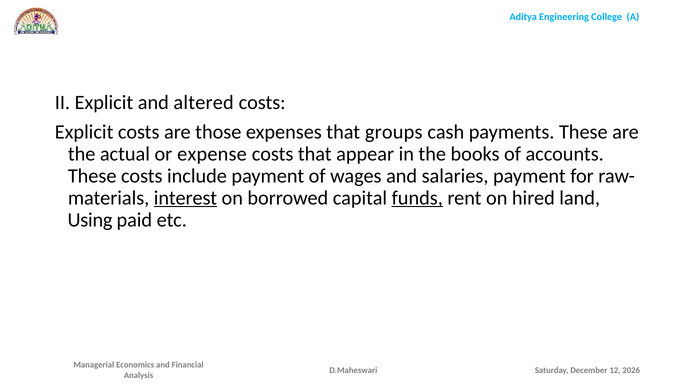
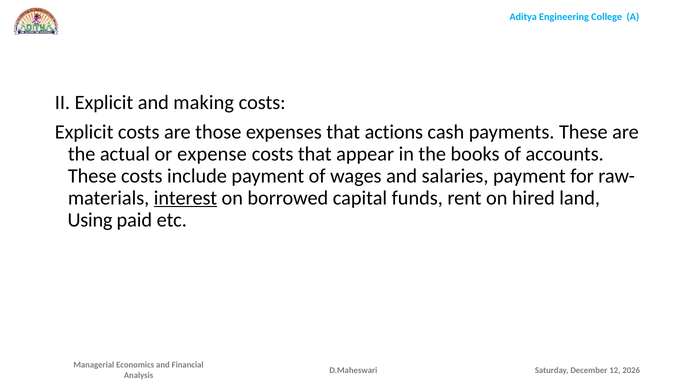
altered: altered -> making (204, 103)
groups: groups -> actions (394, 132)
funds underline: present -> none (417, 198)
